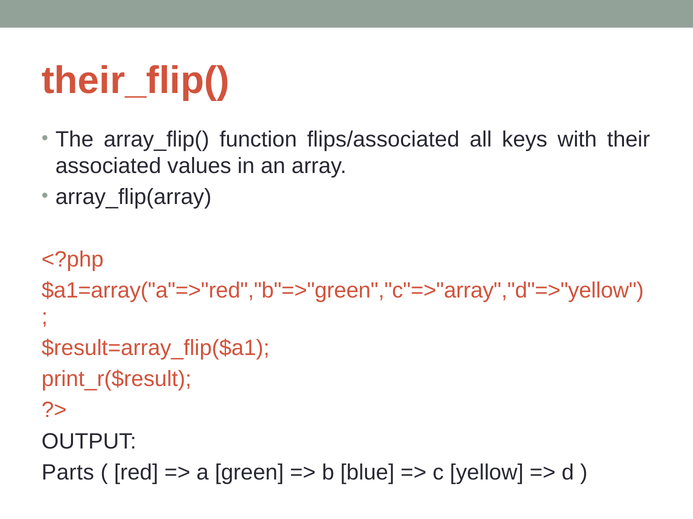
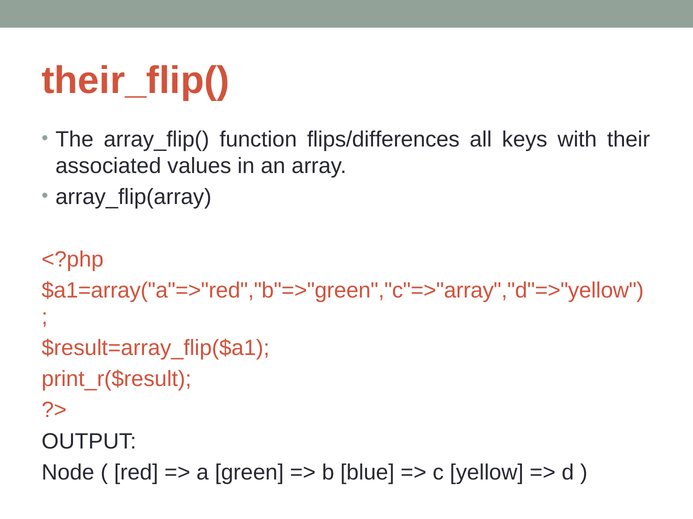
flips/associated: flips/associated -> flips/differences (383, 140)
Parts: Parts -> Node (68, 473)
